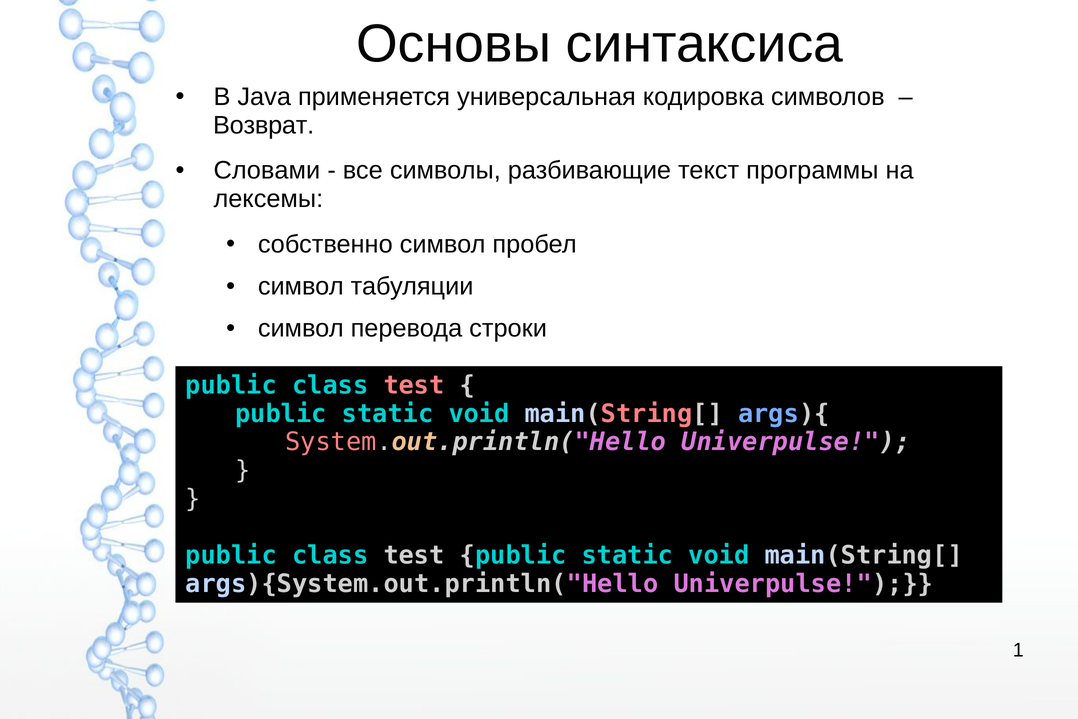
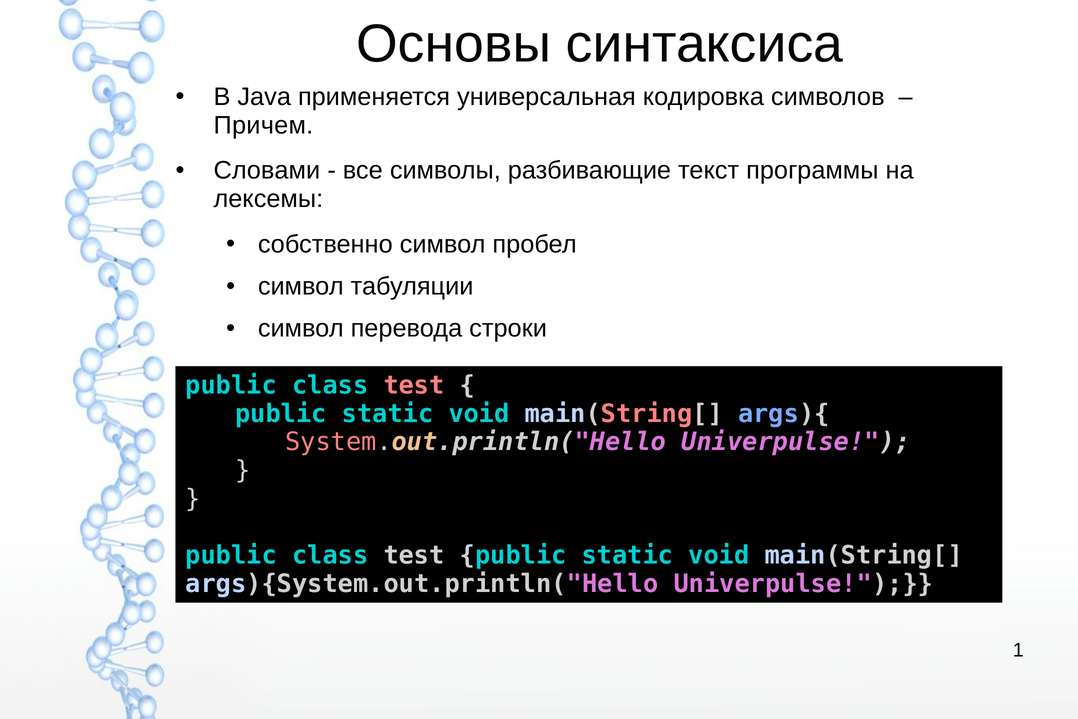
Возврат: Возврат -> Причем (263, 125)
